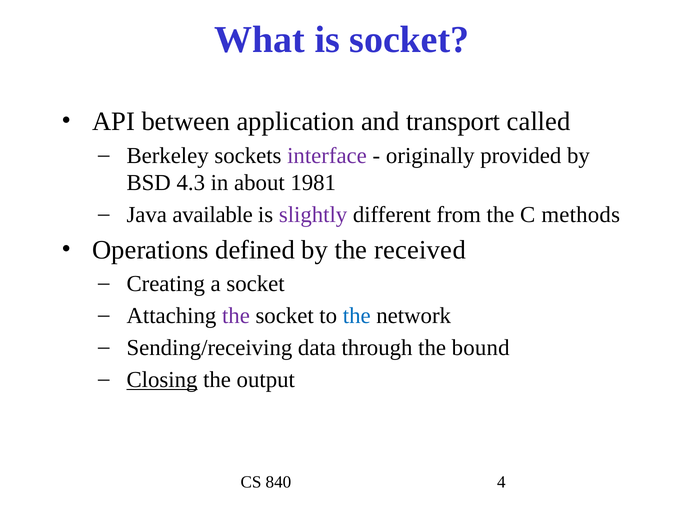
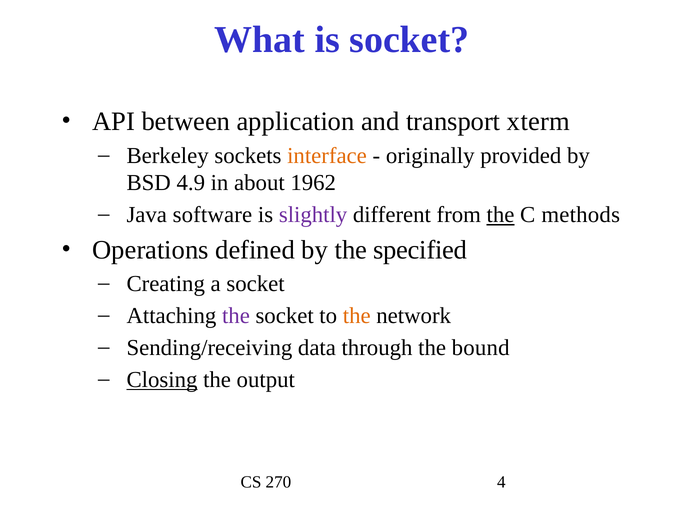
called: called -> xterm (539, 122)
interface colour: purple -> orange (327, 156)
4.3: 4.3 -> 4.9 (191, 183)
1981: 1981 -> 1962 (313, 183)
available: available -> software (212, 215)
the underline: none -> present (500, 215)
received: received -> specified (420, 250)
the colour: blue -> orange (357, 316)
840: 840 -> 270 (278, 482)
